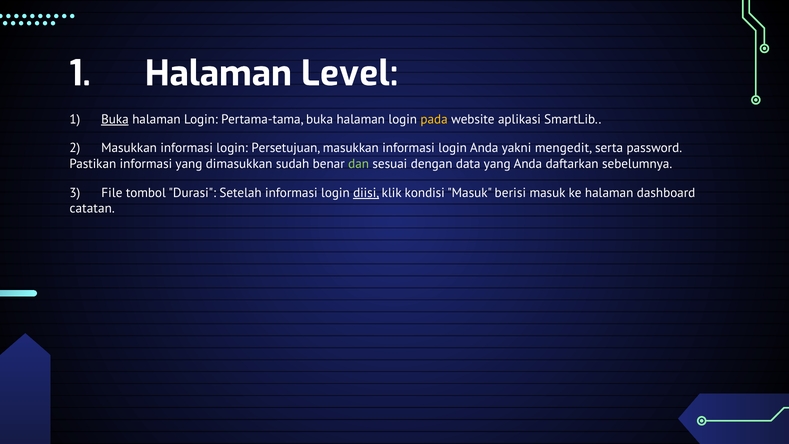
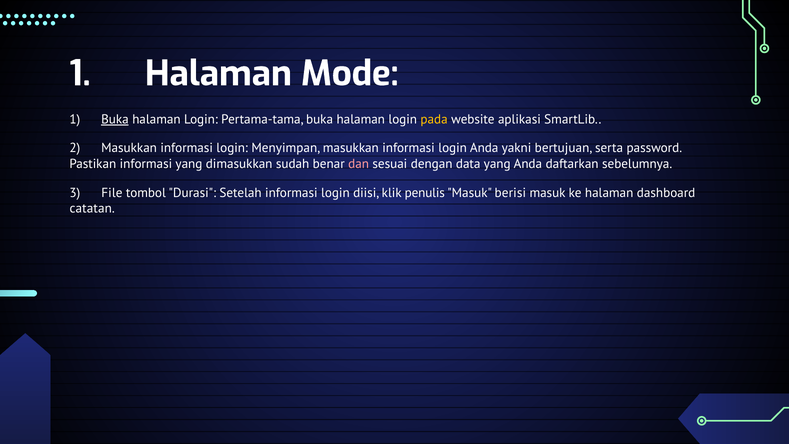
Level: Level -> Mode (350, 74)
Persetujuan: Persetujuan -> Menyimpan (286, 148)
mengedit: mengedit -> bertujuan (564, 148)
dan colour: light green -> pink (359, 164)
diisi underline: present -> none (366, 193)
kondisi: kondisi -> penulis (425, 193)
